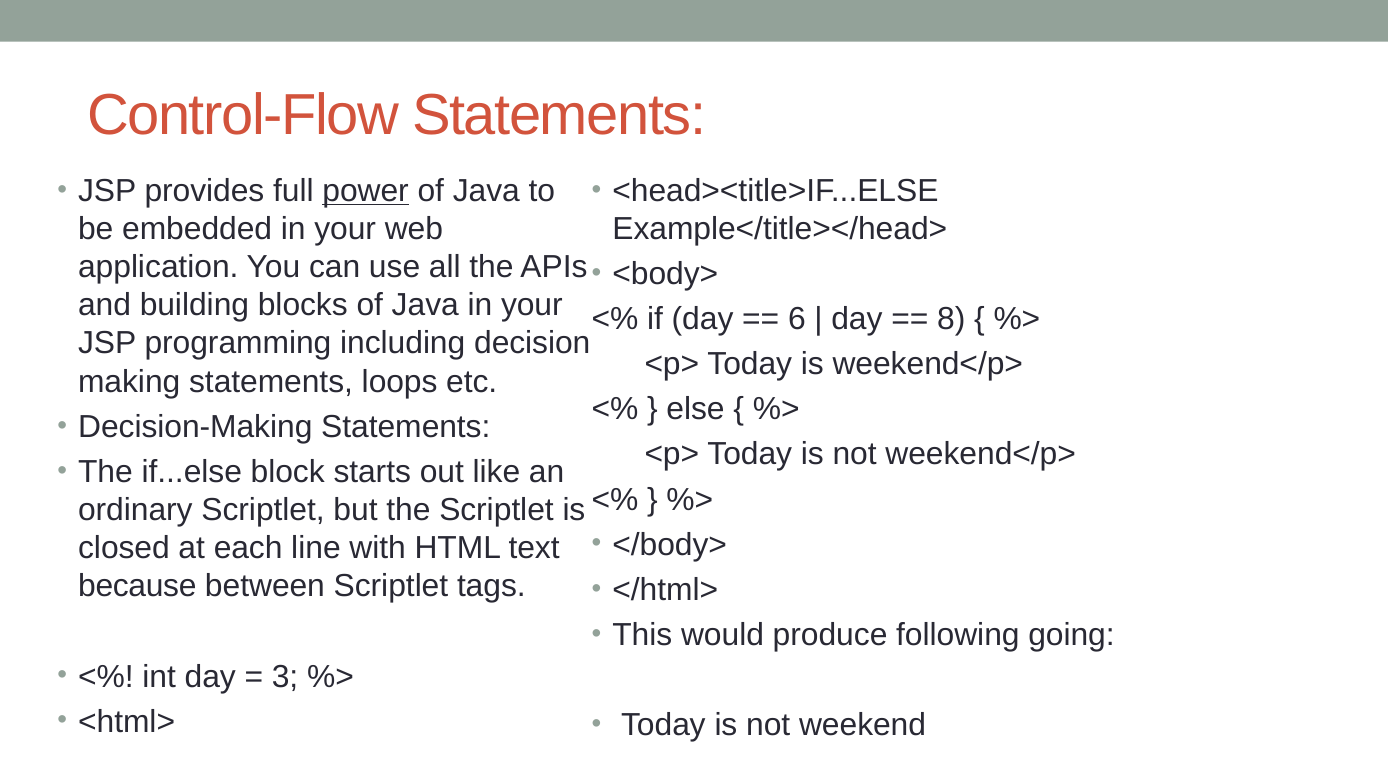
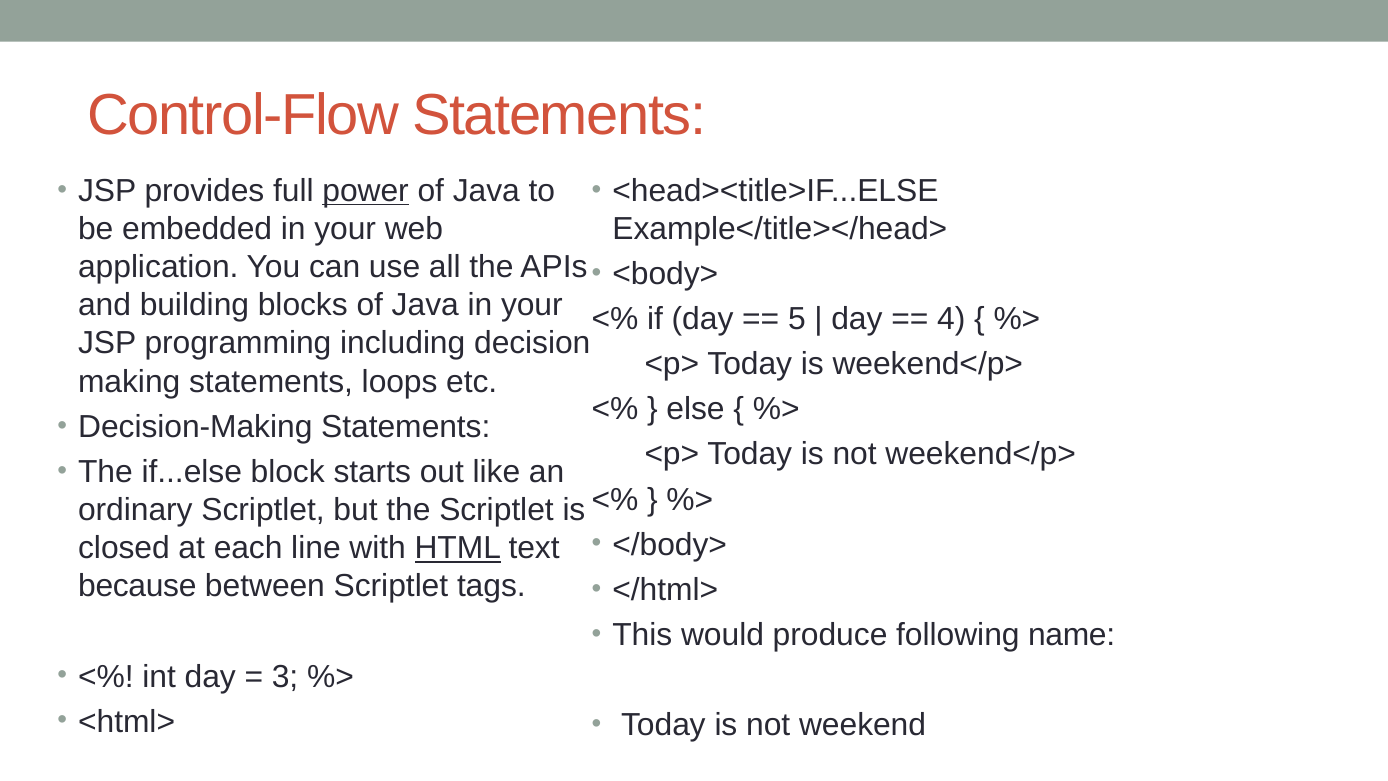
6: 6 -> 5 (797, 319)
8: 8 -> 4 (951, 319)
HTML underline: none -> present (458, 548)
going: going -> name (1072, 635)
